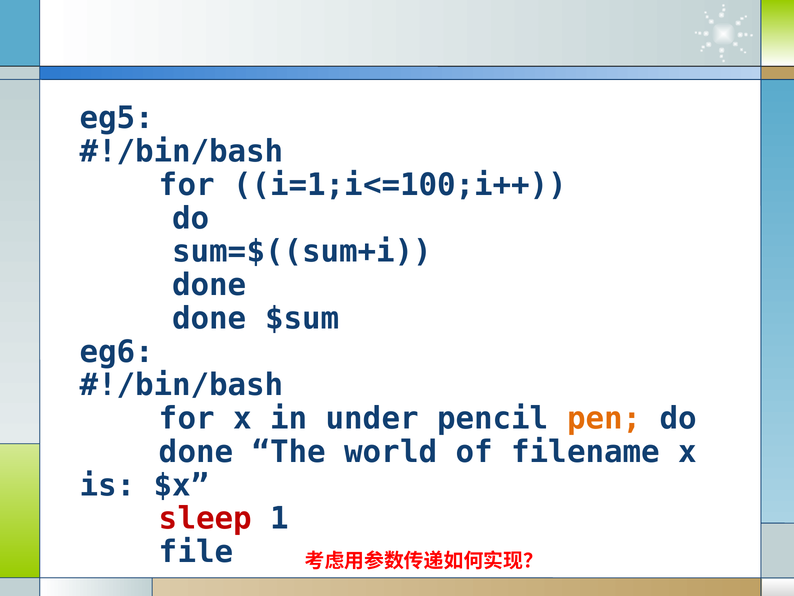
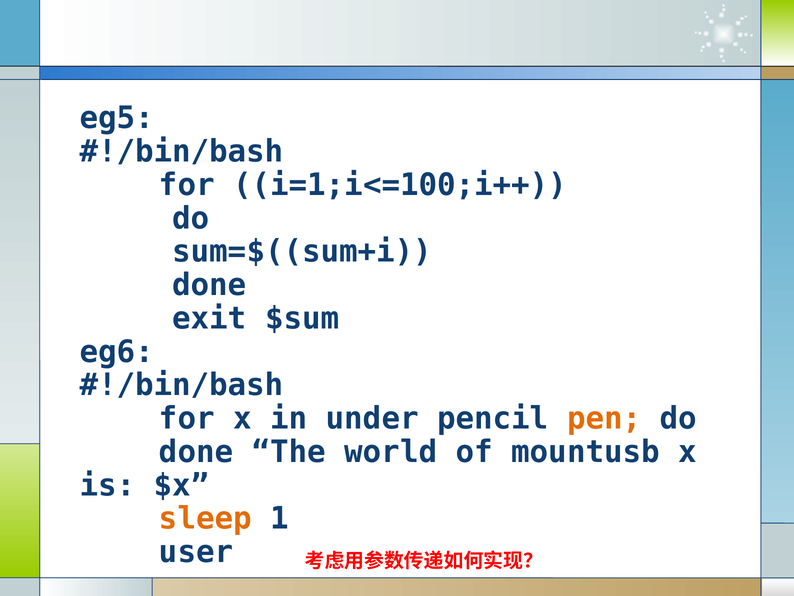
done: done -> exit (209, 318)
filename: filename -> mountusb (586, 452)
sleep colour: red -> orange (205, 518)
file: file -> user (196, 552)
